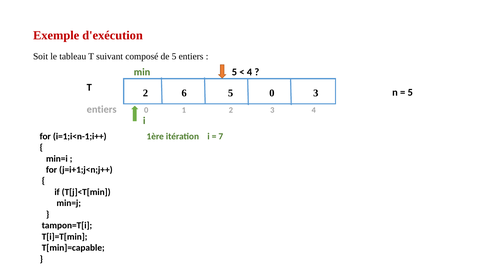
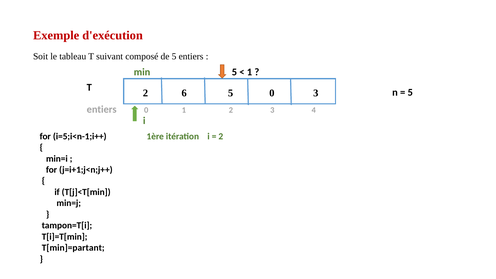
4: 4 -> 1 (249, 72)
i=1;i<n-1;i++: i=1;i<n-1;i++ -> i=5;i<n-1;i++ (80, 136)
7: 7 -> 2 (221, 136)
T[min]=capable: T[min]=capable -> T[min]=partant (73, 248)
